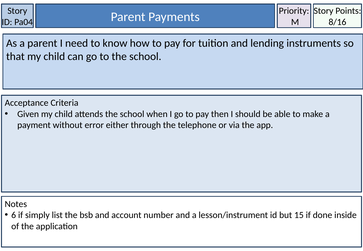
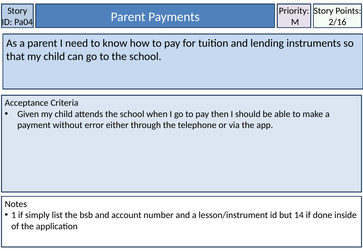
8/16: 8/16 -> 2/16 (337, 22)
6: 6 -> 1 (14, 215)
15: 15 -> 14 (299, 215)
